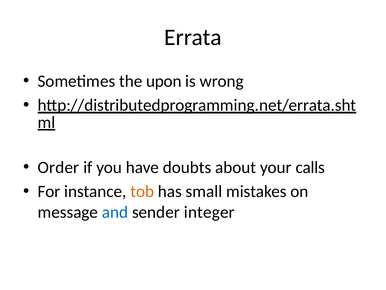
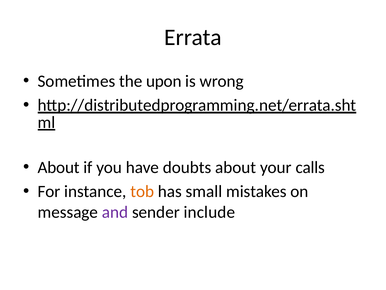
Order: Order -> About (59, 167)
and colour: blue -> purple (115, 212)
integer: integer -> include (209, 212)
